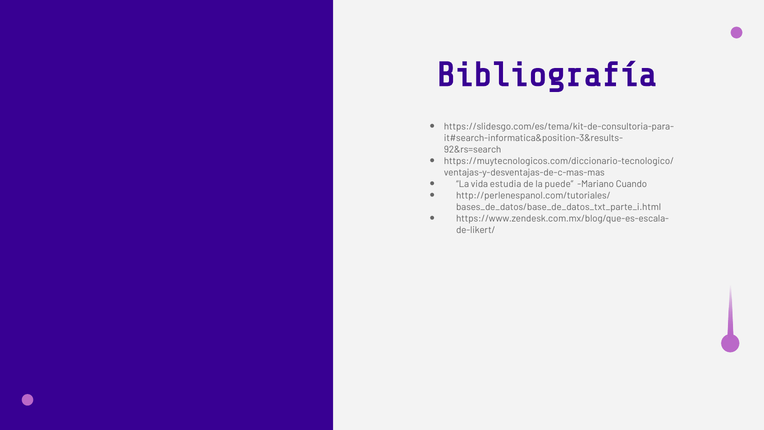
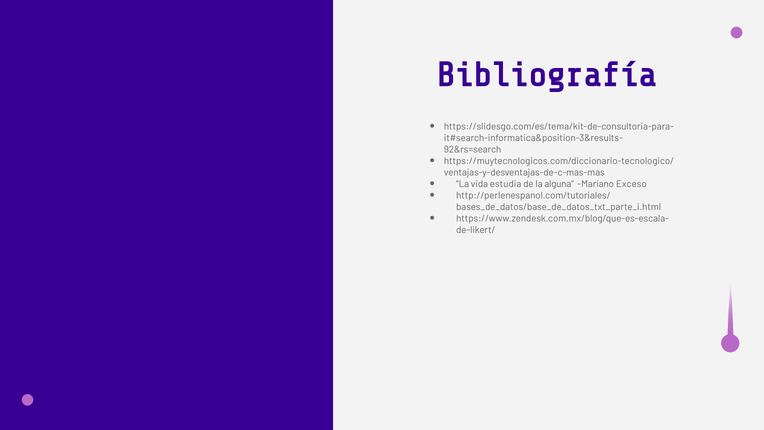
puede: puede -> alguna (559, 184)
Cuando: Cuando -> Exceso (631, 184)
